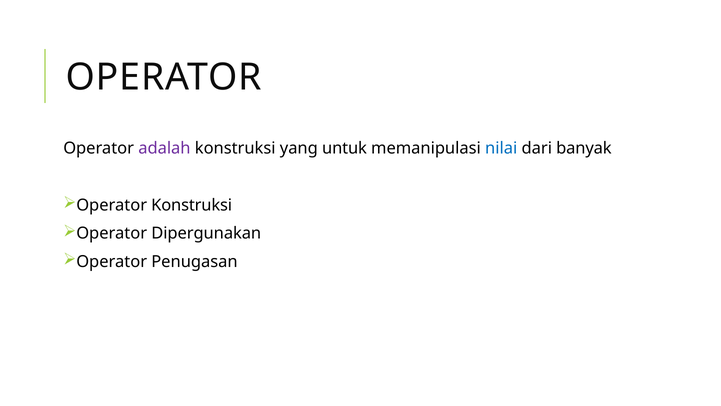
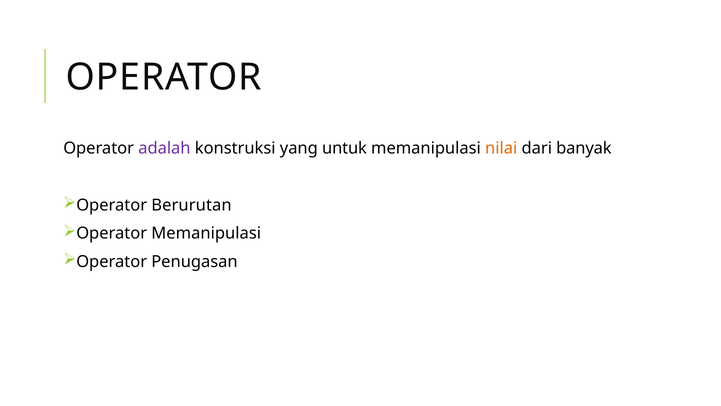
nilai colour: blue -> orange (501, 148)
Operator Konstruksi: Konstruksi -> Berurutan (191, 205)
Operator Dipergunakan: Dipergunakan -> Memanipulasi (206, 233)
